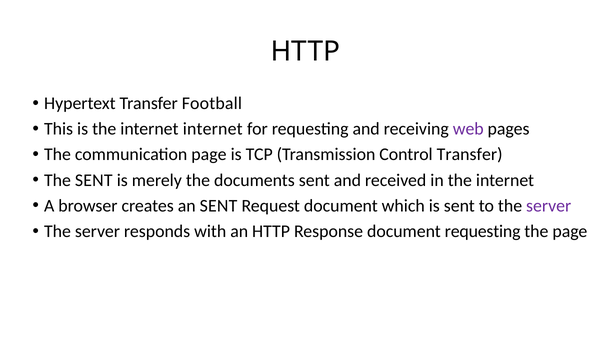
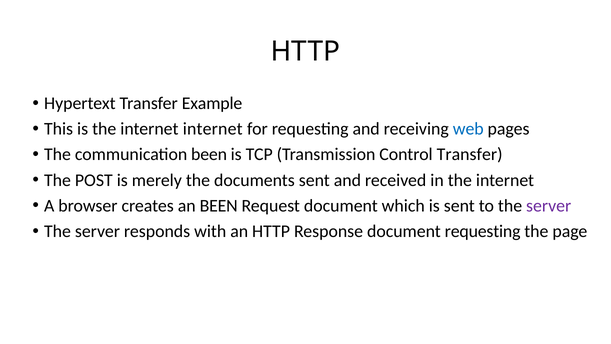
Football: Football -> Example (212, 103)
web colour: purple -> blue (468, 129)
communication page: page -> been (209, 154)
The SENT: SENT -> POST (94, 180)
an SENT: SENT -> BEEN (219, 206)
